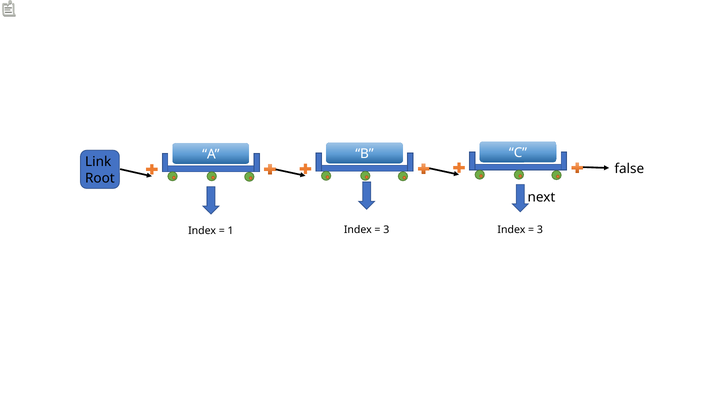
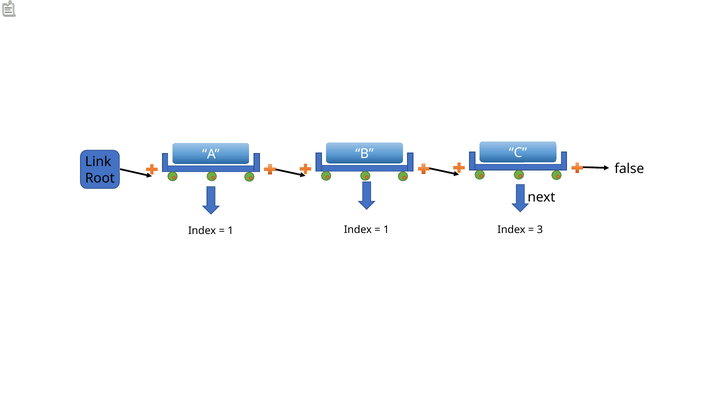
3: 3 -> 1 (386, 230)
